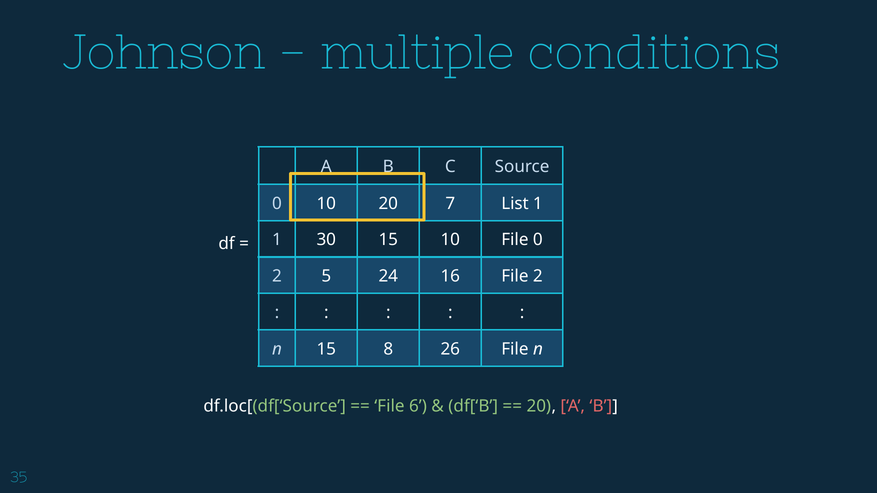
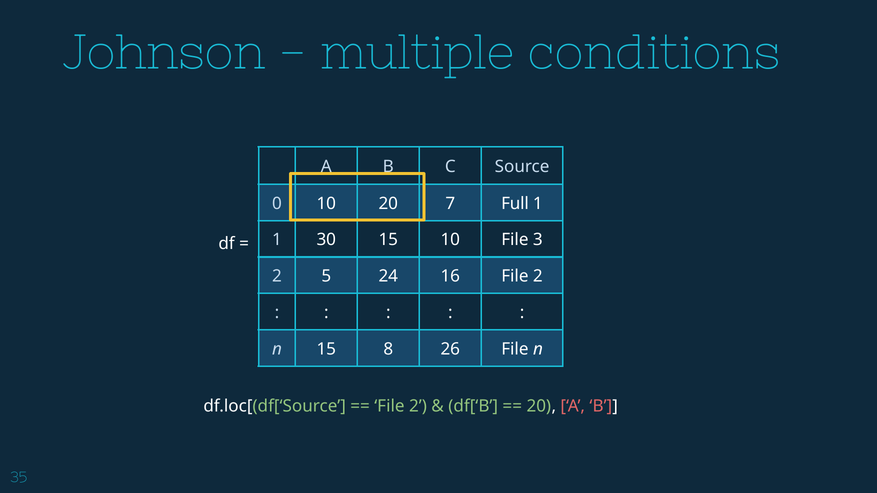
List: List -> Full (515, 204)
File 0: 0 -> 3 (538, 240)
6: 6 -> 2 (418, 406)
